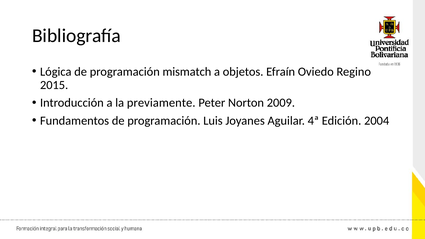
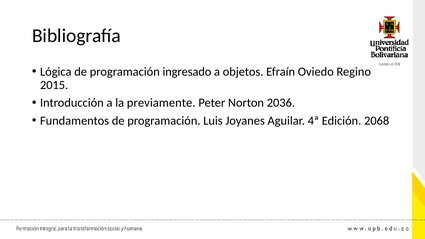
mismatch: mismatch -> ingresado (187, 72)
2009: 2009 -> 2036 (281, 103)
2004: 2004 -> 2068 (377, 121)
